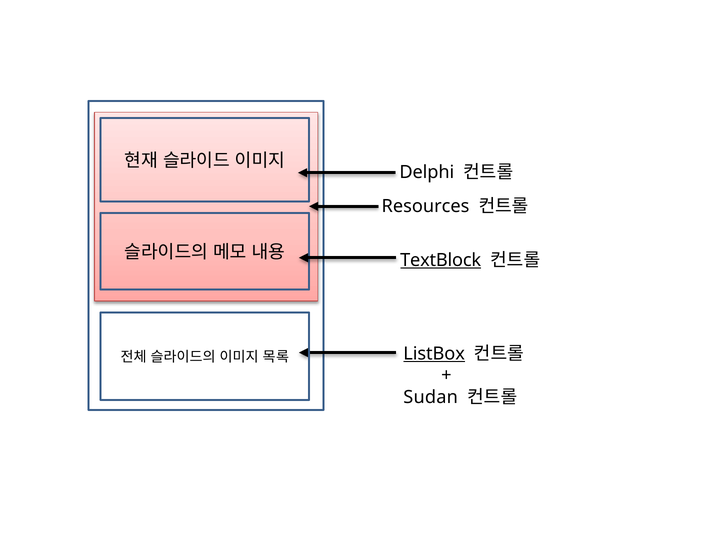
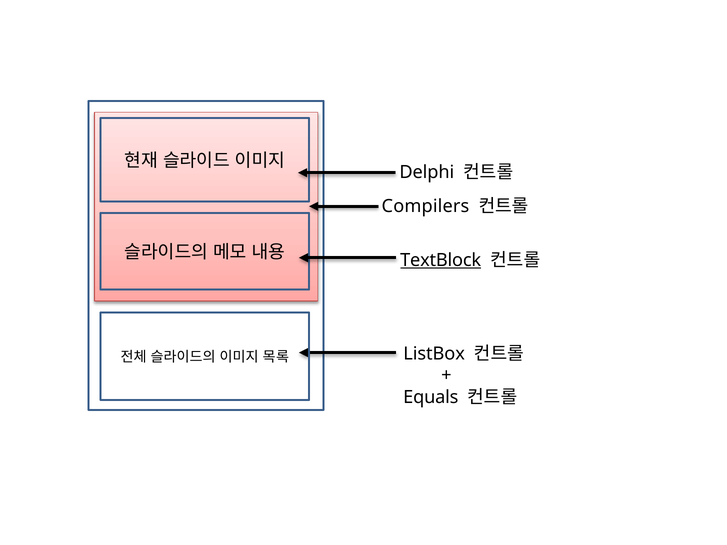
Resources: Resources -> Compilers (425, 207)
ListBox underline: present -> none (434, 354)
Sudan: Sudan -> Equals (431, 397)
